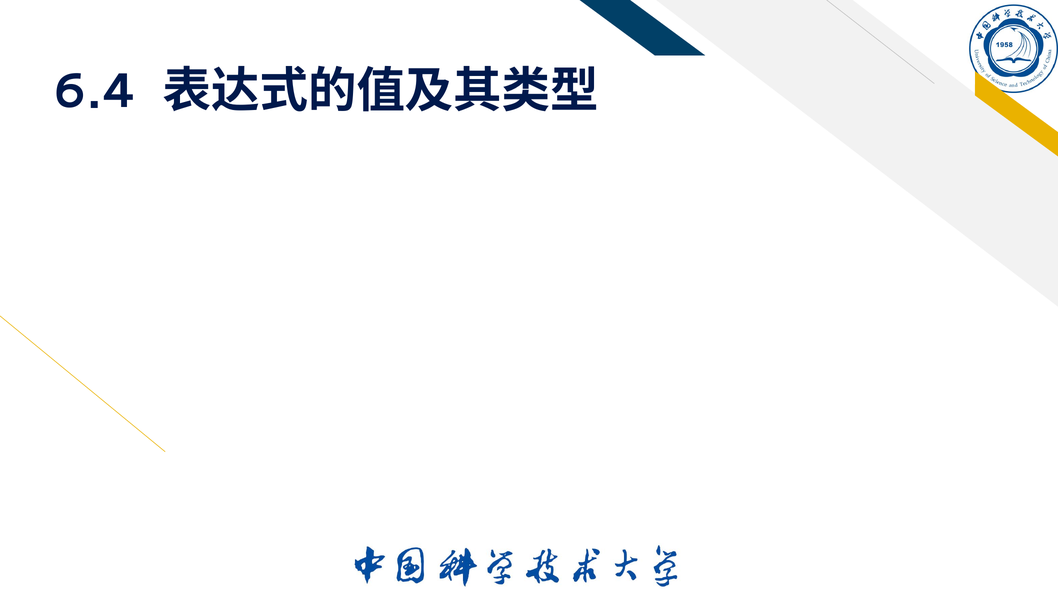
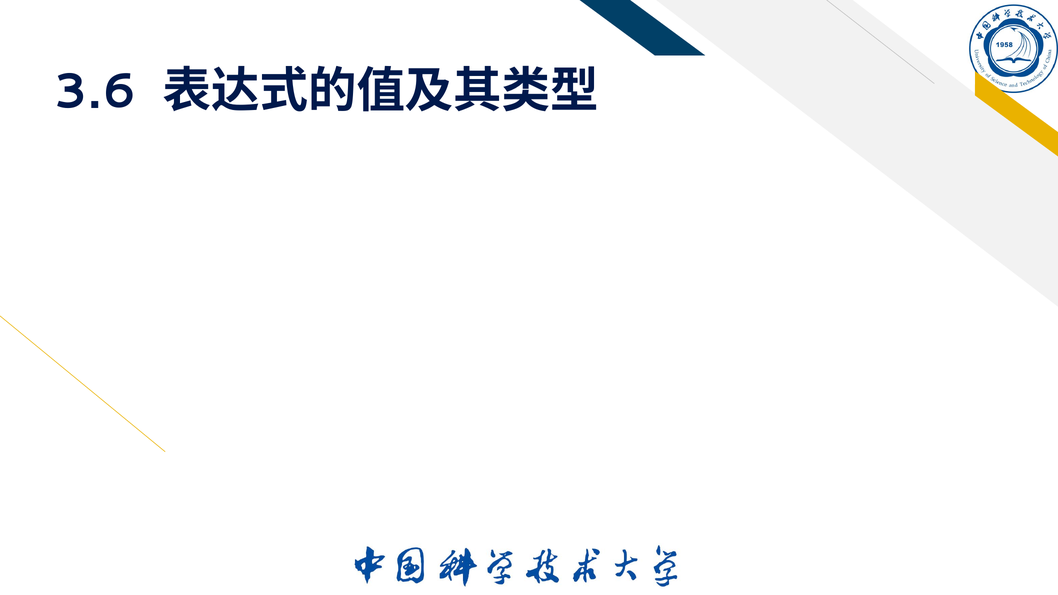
6.4: 6.4 -> 3.6 (95, 91)
